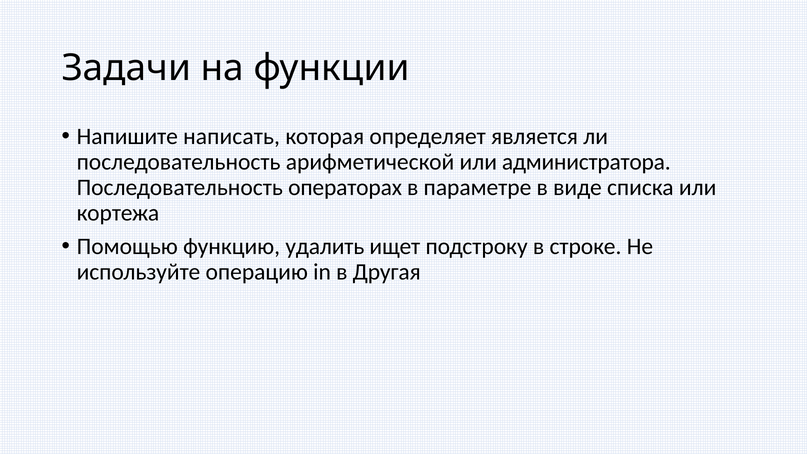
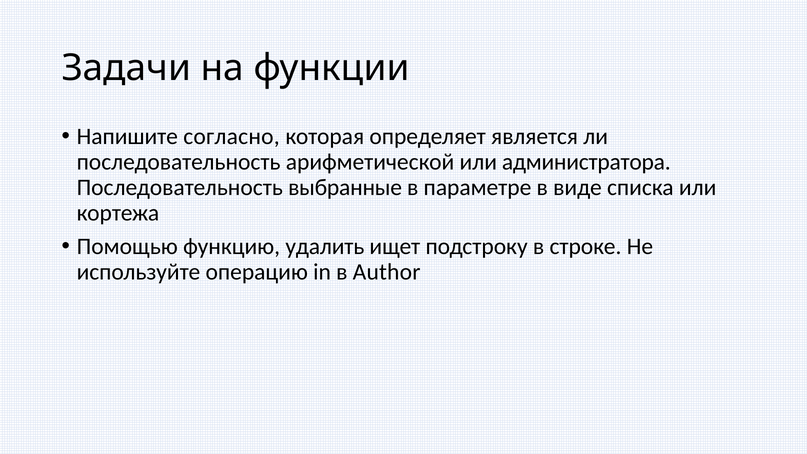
написать: написать -> согласно (231, 136)
операторах: операторах -> выбранные (345, 187)
Другая: Другая -> Author (387, 272)
